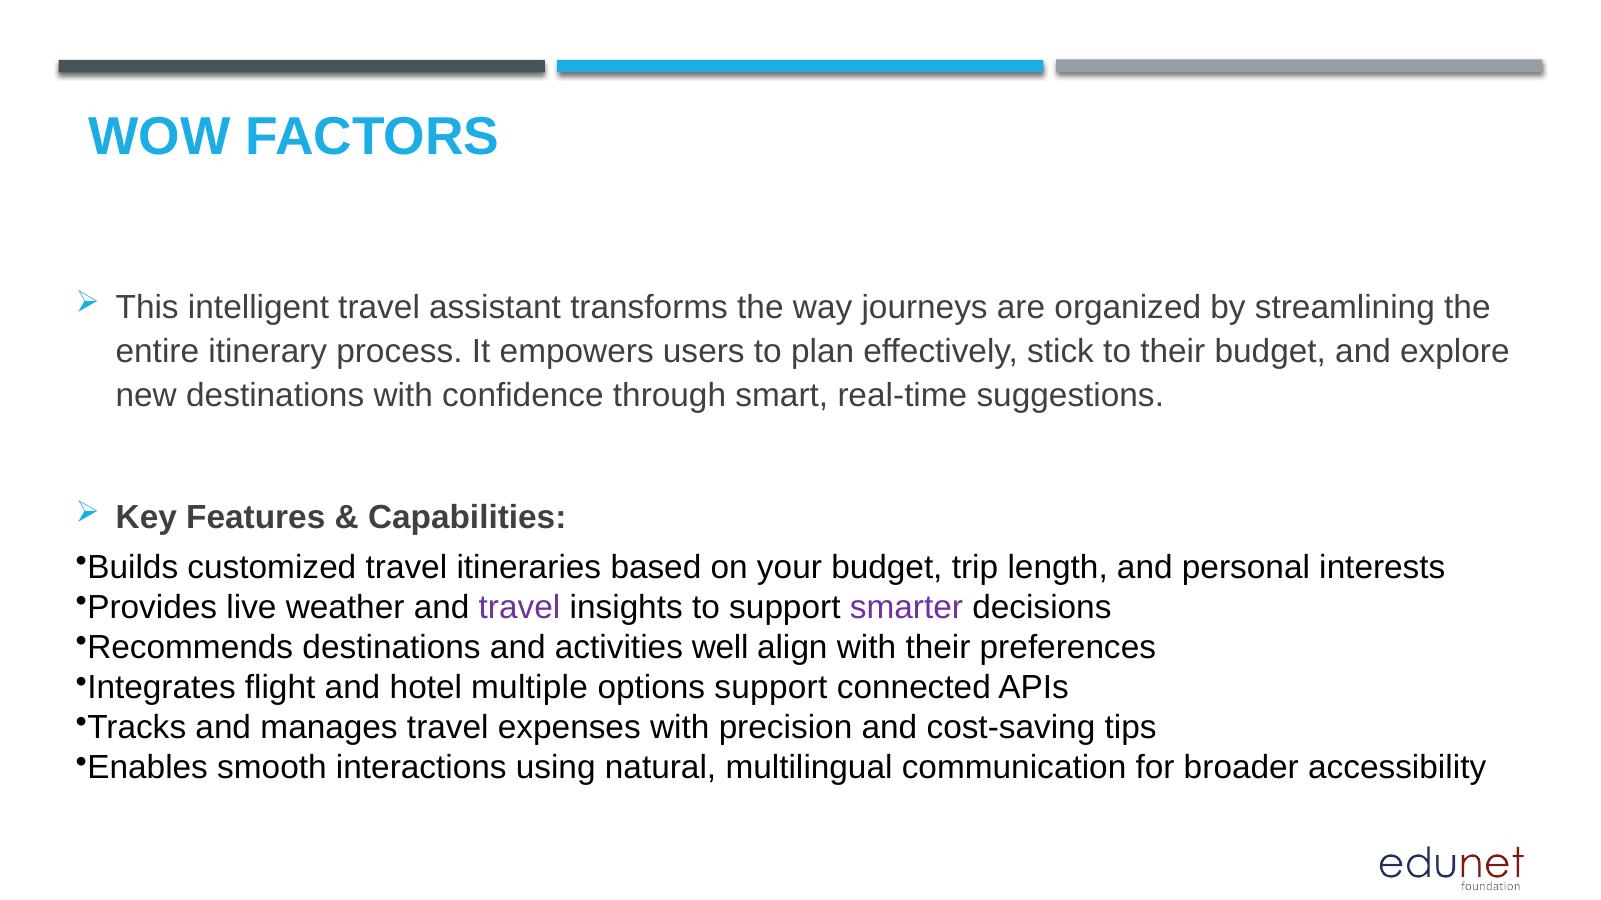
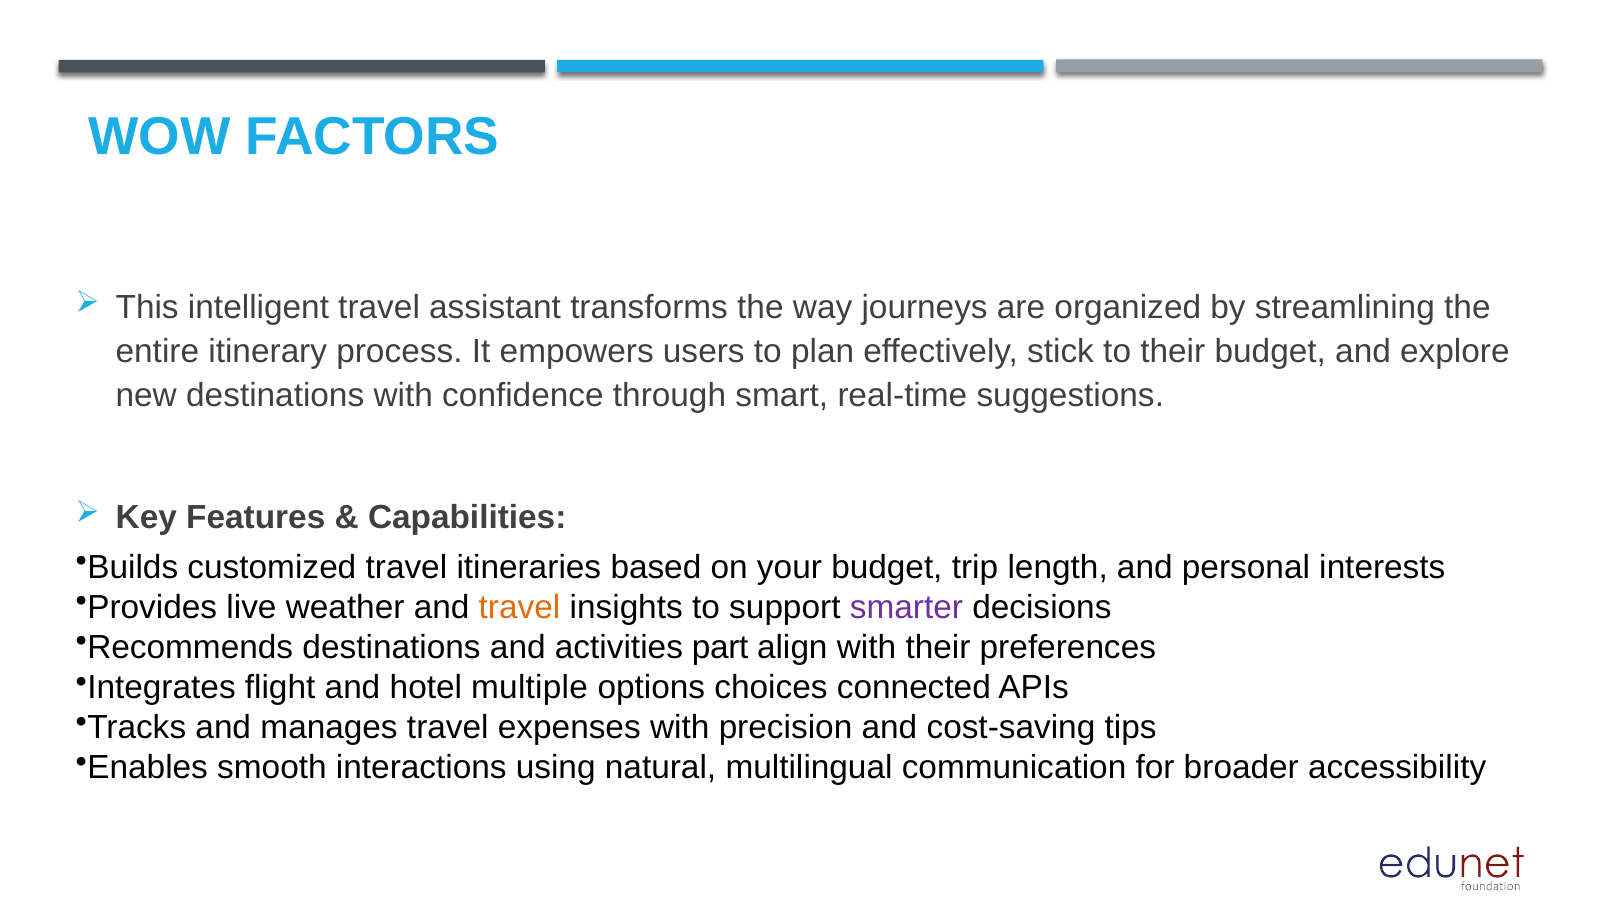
travel colour: purple -> orange (519, 608)
well: well -> part (720, 648)
options support: support -> choices (771, 688)
